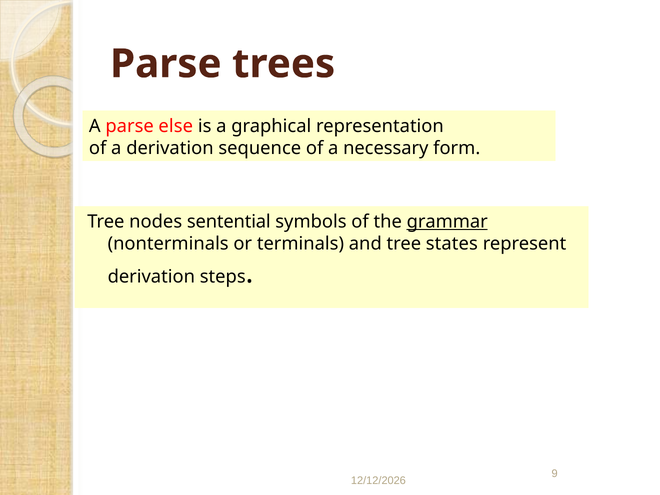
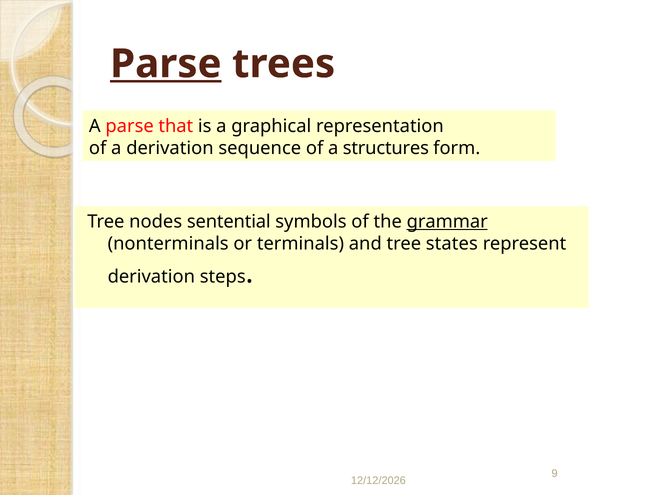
Parse underline: none -> present (166, 64)
else: else -> that (176, 126)
necessary: necessary -> structures (386, 148)
